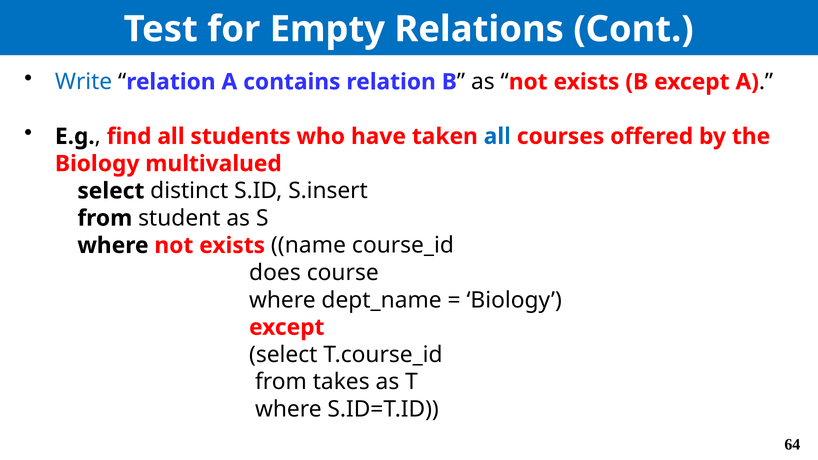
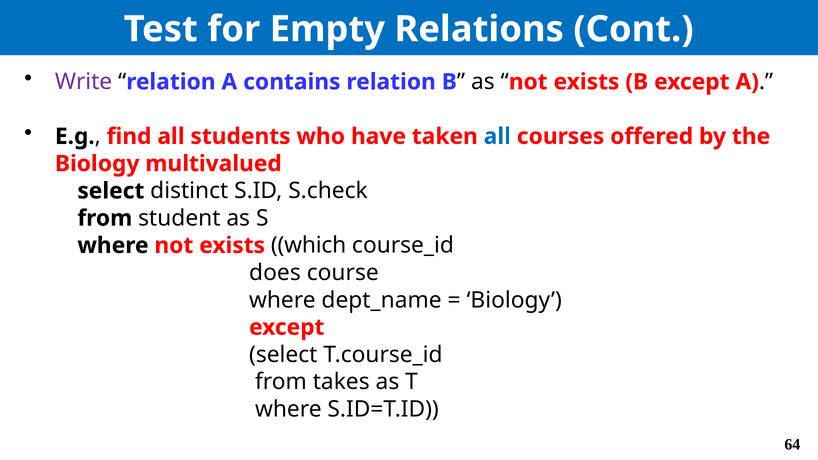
Write colour: blue -> purple (84, 82)
S.insert: S.insert -> S.check (328, 191)
name: name -> which (309, 246)
